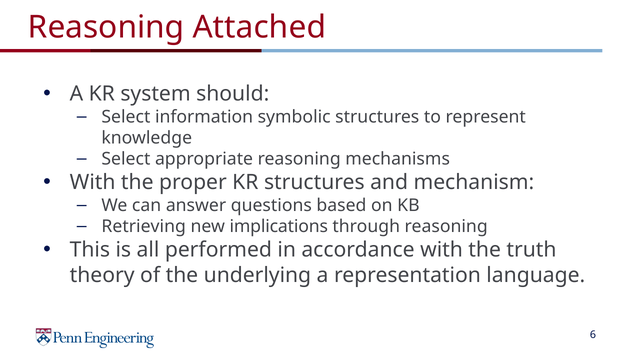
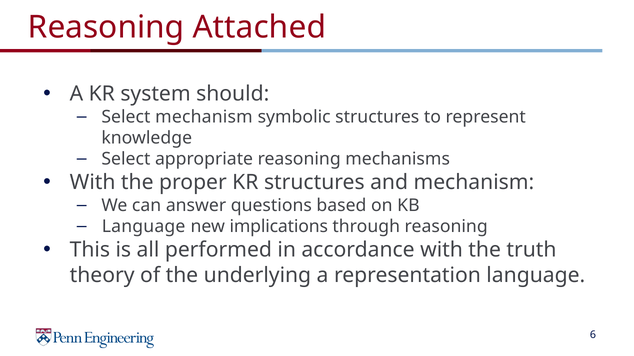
Select information: information -> mechanism (204, 117)
Retrieving: Retrieving -> Language (144, 227)
